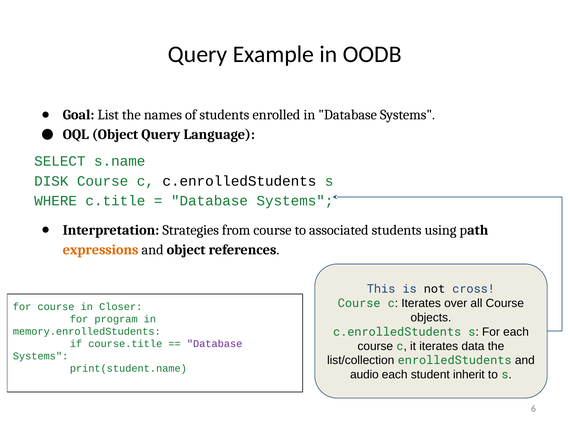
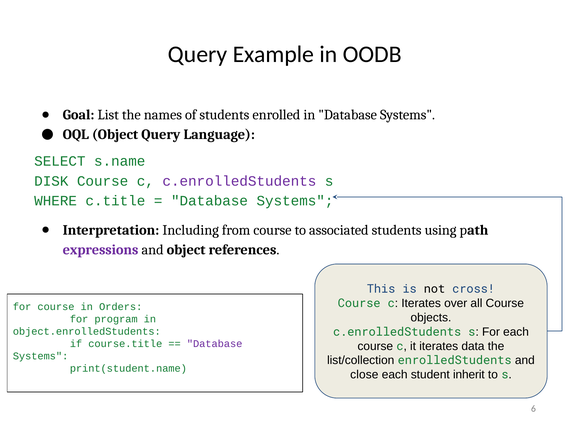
c.enrolledStudents colour: black -> purple (239, 181)
Strategies: Strategies -> Including (191, 230)
expressions colour: orange -> purple (101, 249)
Closer: Closer -> Orders (121, 306)
memory.enrolledStudents: memory.enrolledStudents -> object.enrolledStudents (87, 331)
audio: audio -> close (364, 374)
